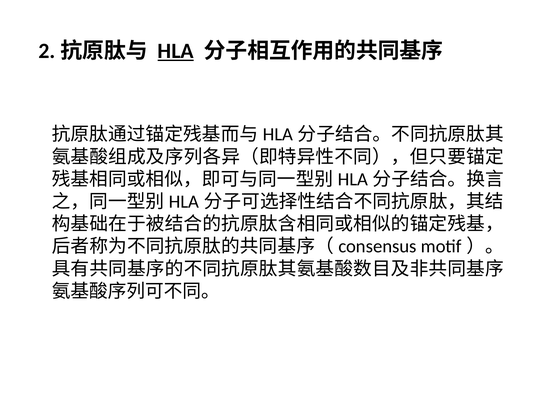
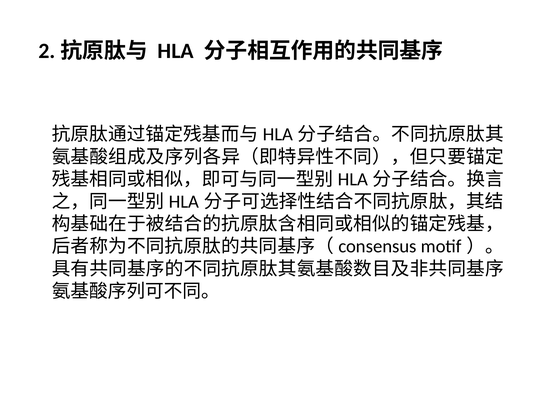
HLA underline: present -> none (176, 51)
